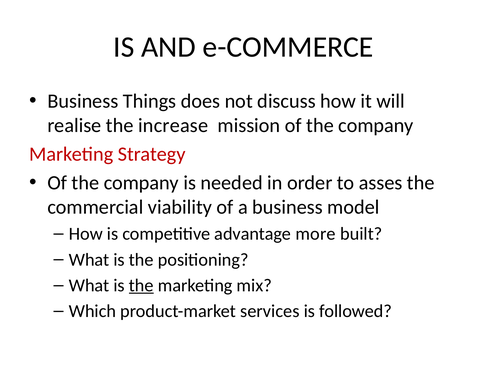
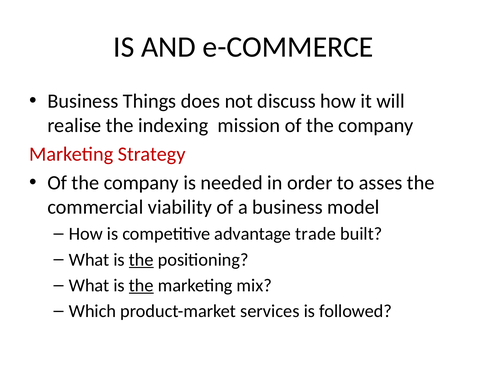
increase: increase -> indexing (173, 126)
more: more -> trade (316, 234)
the underline: none -> present (141, 260)
